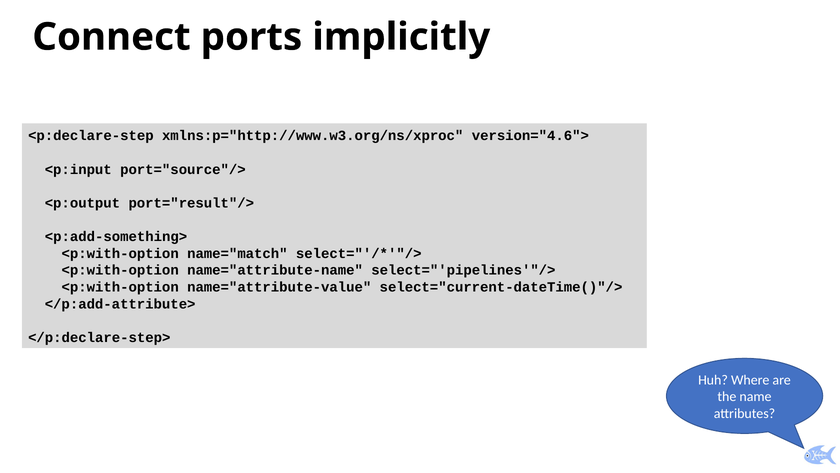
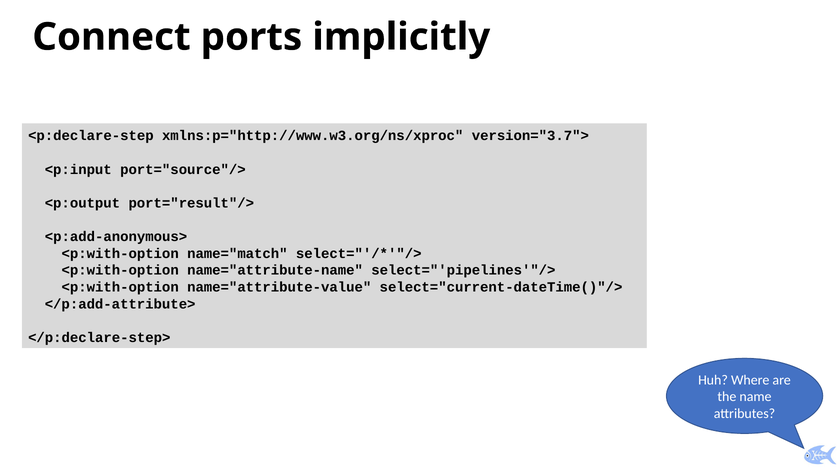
version="4.6">: version="4.6"> -> version="3.7"> (530, 136)
<p:add-something>: <p:add-something> -> <p:add-anonymous> (116, 236)
